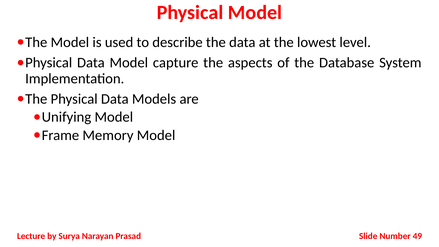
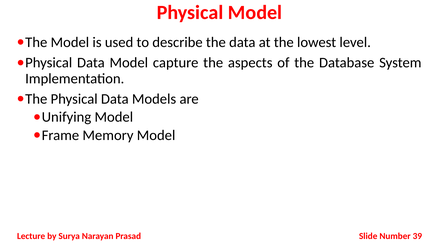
49: 49 -> 39 (417, 236)
